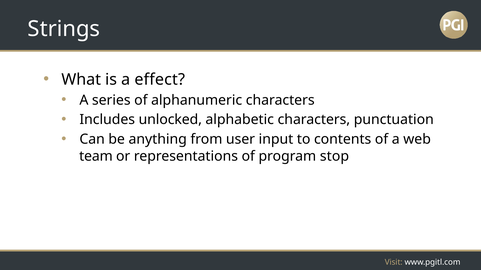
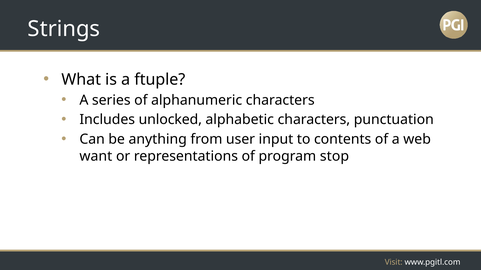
effect: effect -> ftuple (160, 80)
team: team -> want (96, 156)
